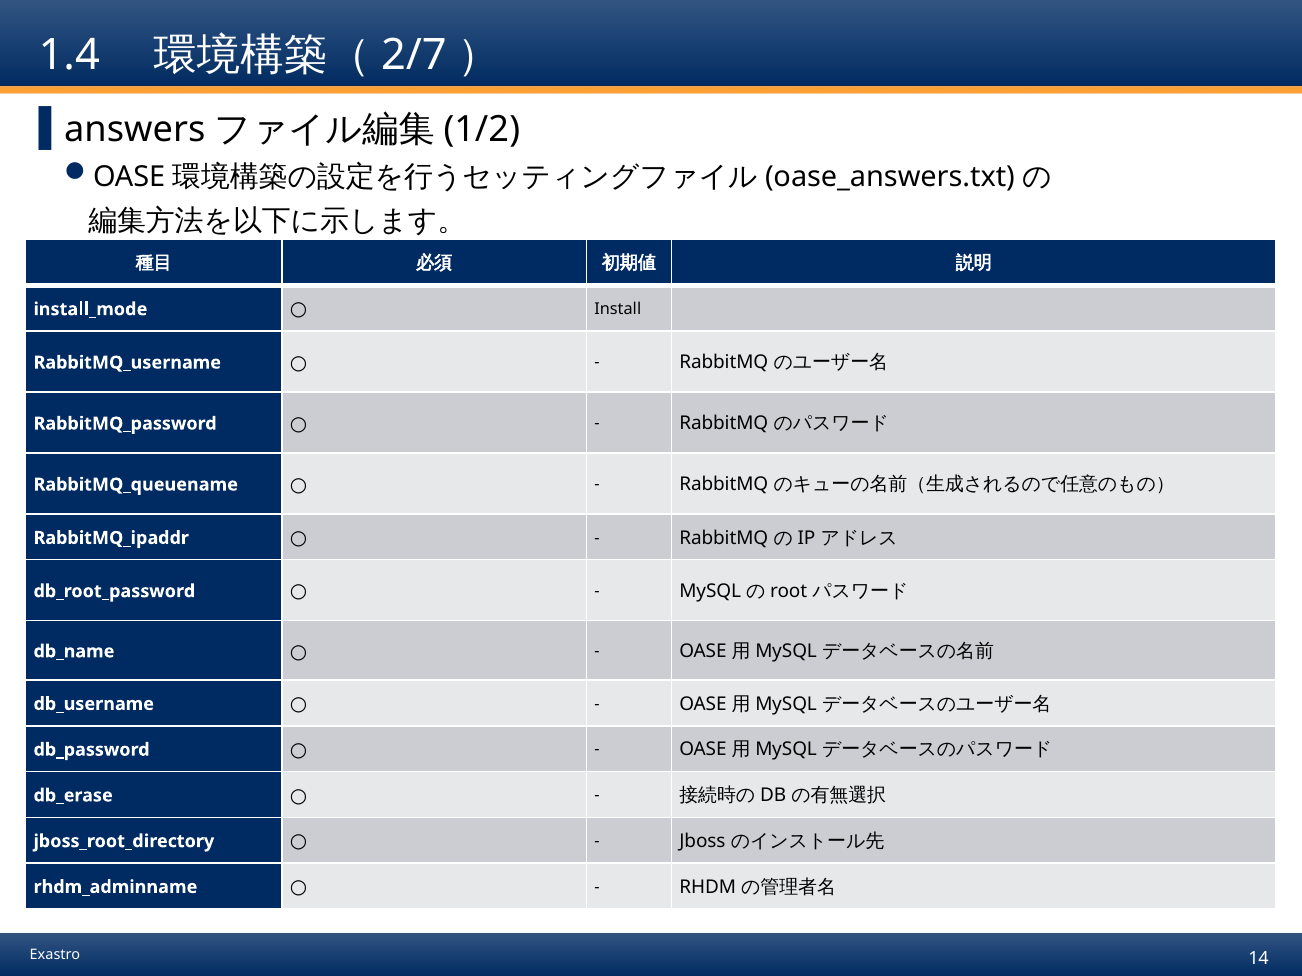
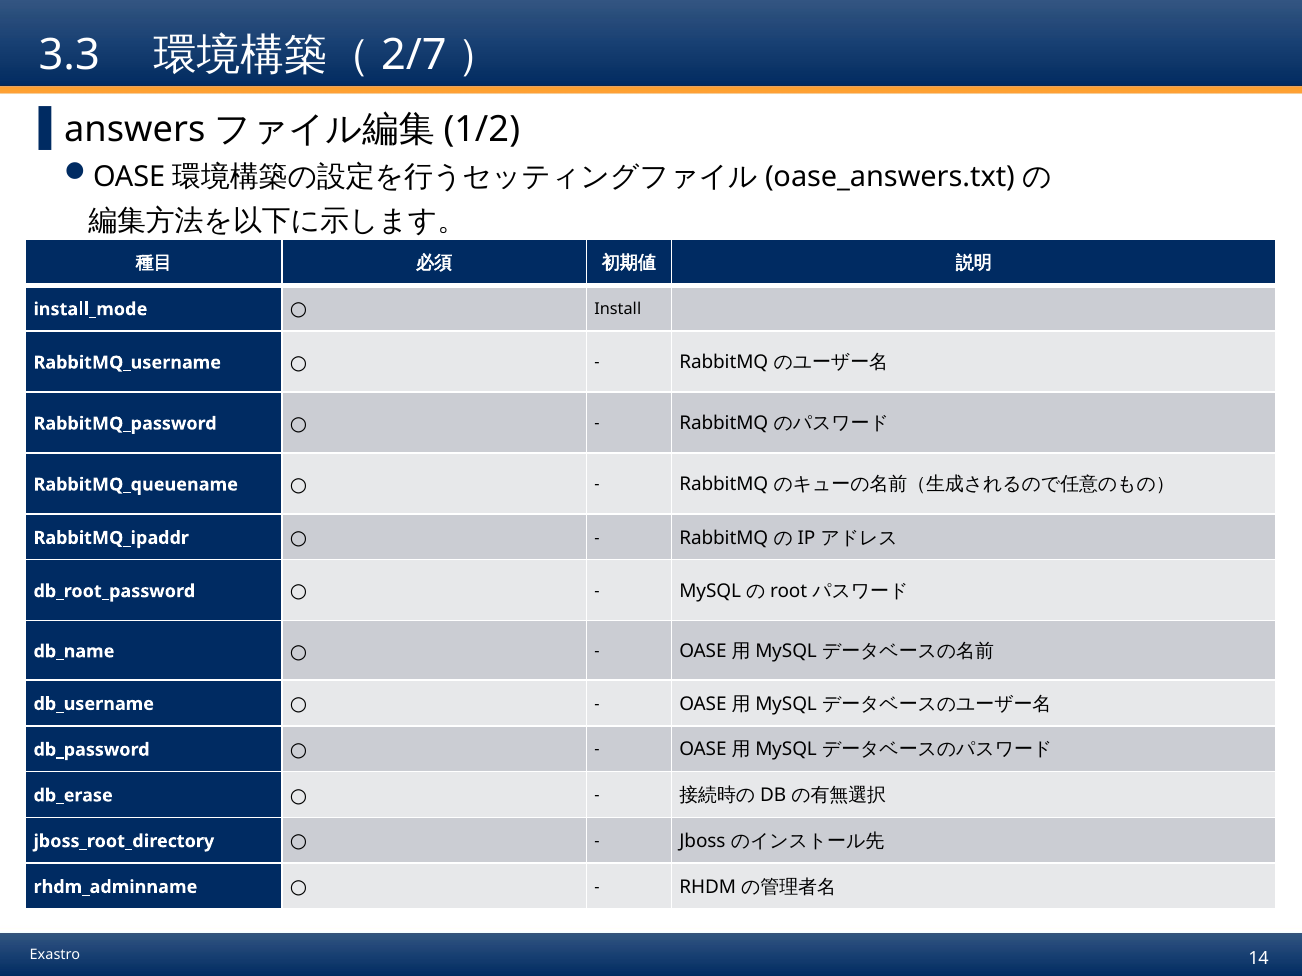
1.4: 1.4 -> 3.3 (69, 55)
